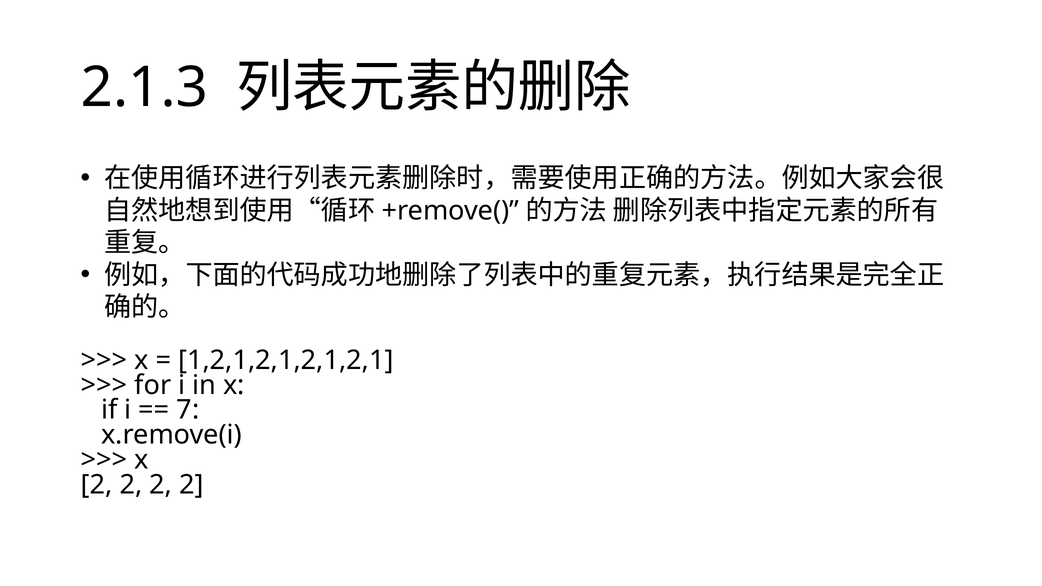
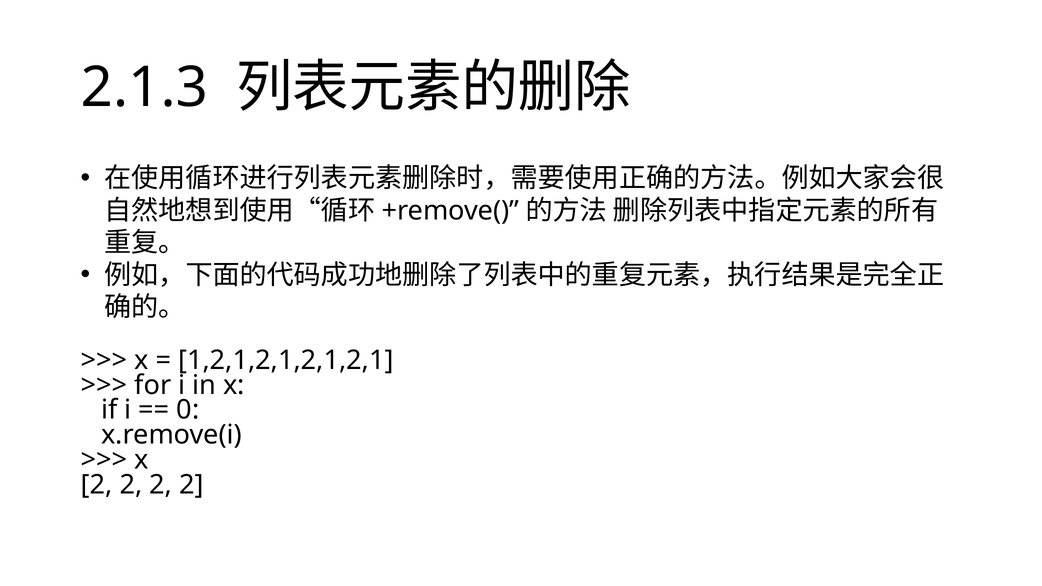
7: 7 -> 0 (188, 410)
